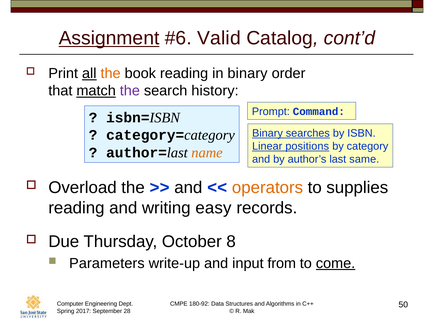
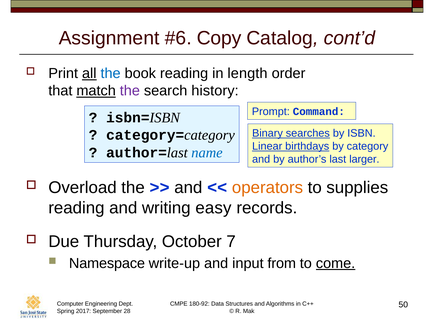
Assignment underline: present -> none (109, 38)
Valid: Valid -> Copy (219, 38)
the colour: orange -> blue (111, 73)
in binary: binary -> length (248, 73)
positions: positions -> birthdays (307, 146)
name colour: orange -> blue (207, 152)
same: same -> larger (364, 159)
8: 8 -> 7 (231, 241)
Parameters: Parameters -> Namespace (107, 263)
